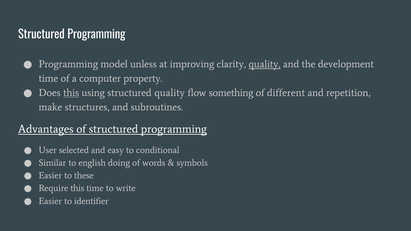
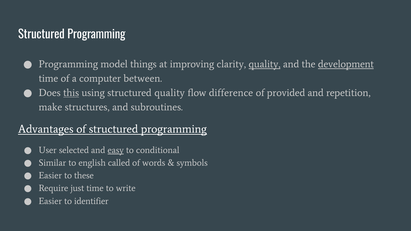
unless: unless -> things (143, 64)
development underline: none -> present (346, 64)
property: property -> between (143, 78)
something: something -> difference (231, 93)
different: different -> provided (286, 93)
easy underline: none -> present (116, 150)
doing: doing -> called (119, 163)
Require this: this -> just (77, 188)
